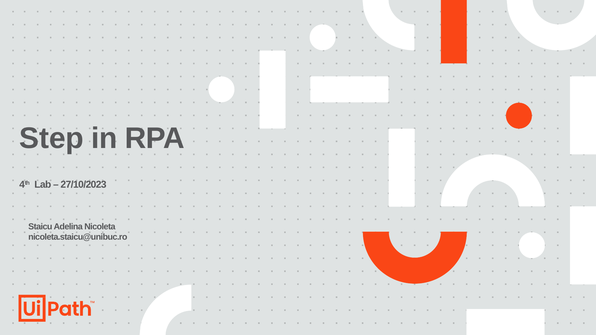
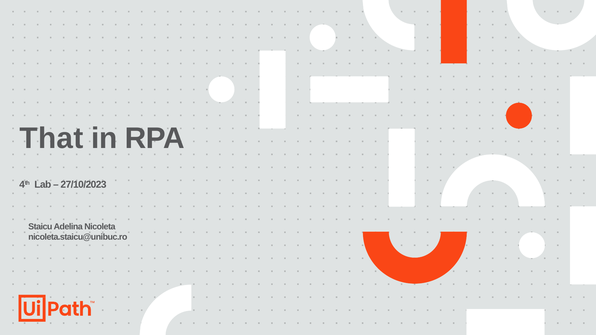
Step: Step -> That (51, 138)
